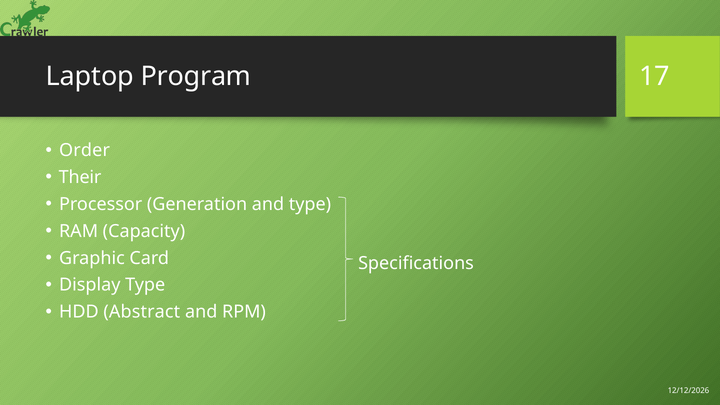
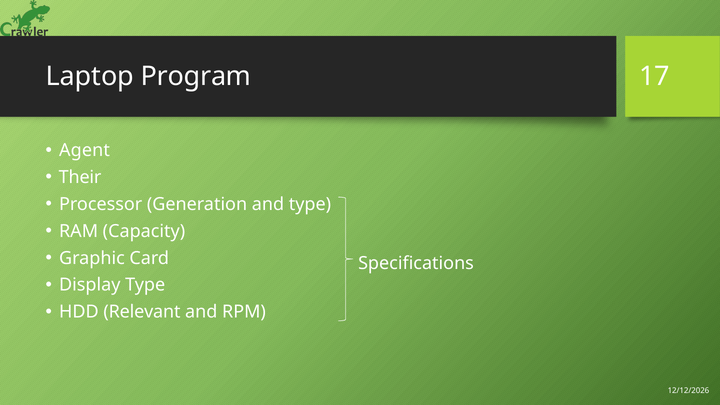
Order: Order -> Agent (85, 150)
Abstract: Abstract -> Relevant (142, 312)
